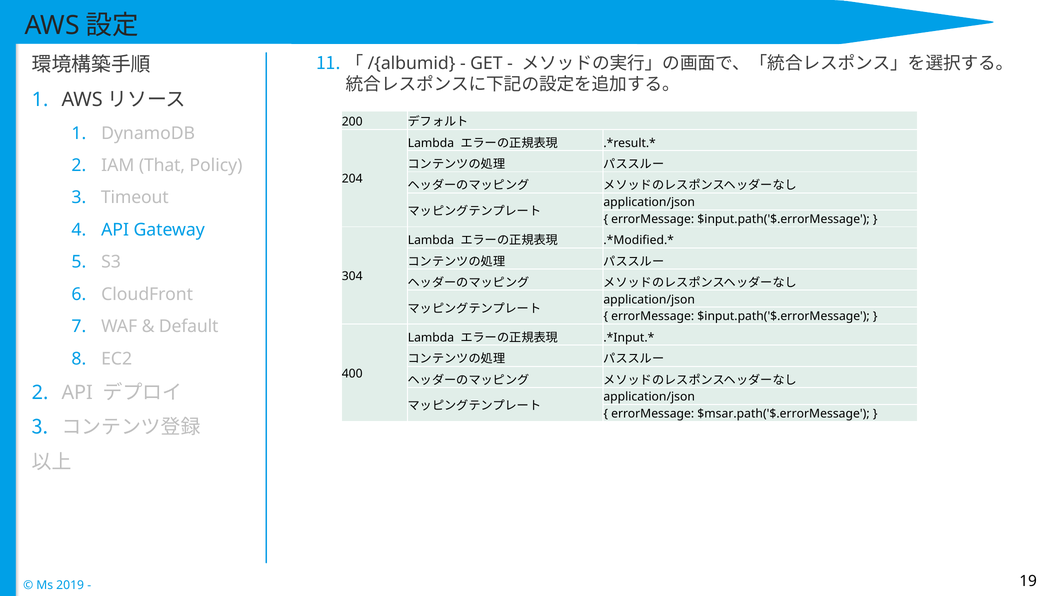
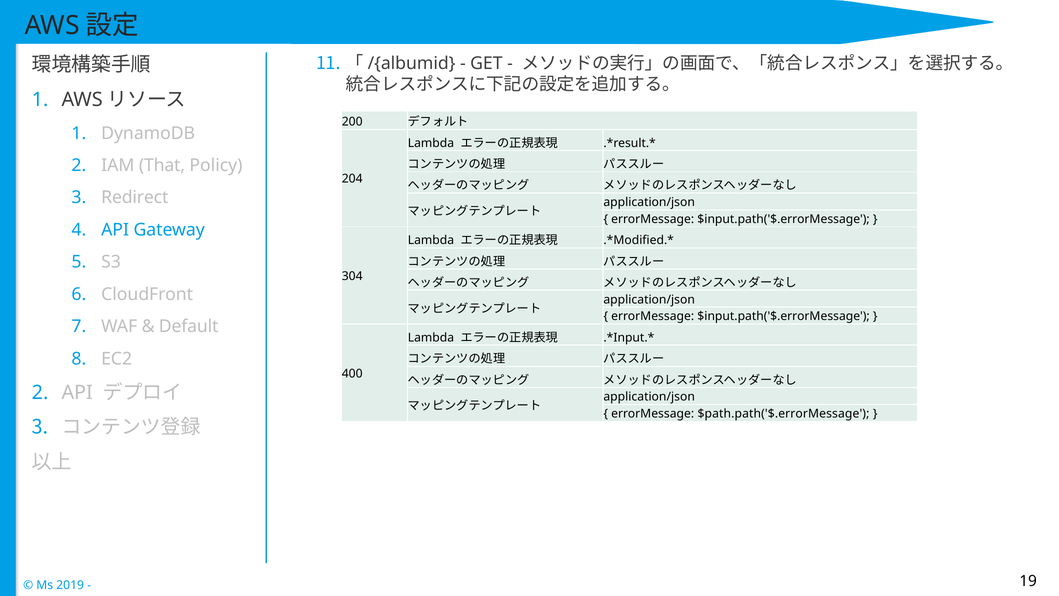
Timeout: Timeout -> Redirect (135, 198)
$msar.path('$.errorMessage: $msar.path('$.errorMessage -> $path.path('$.errorMessage (783, 414)
